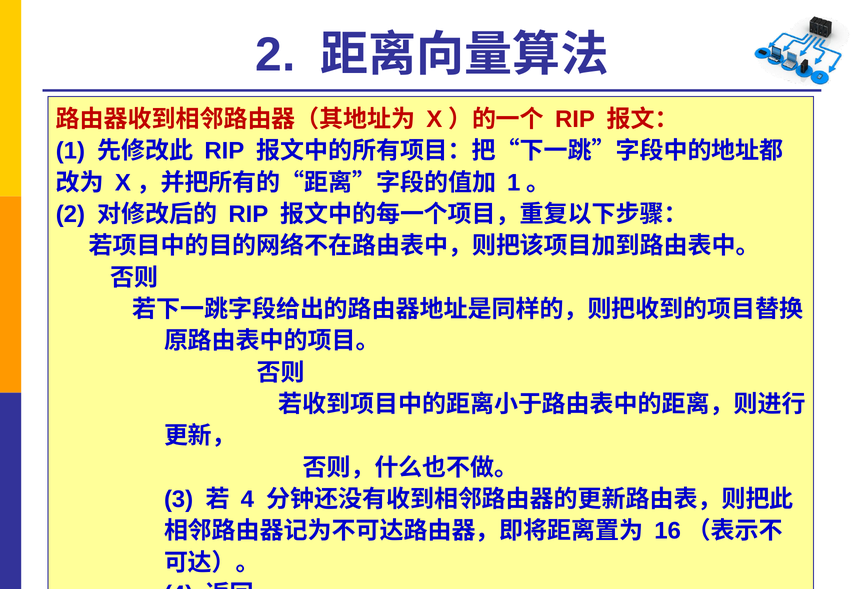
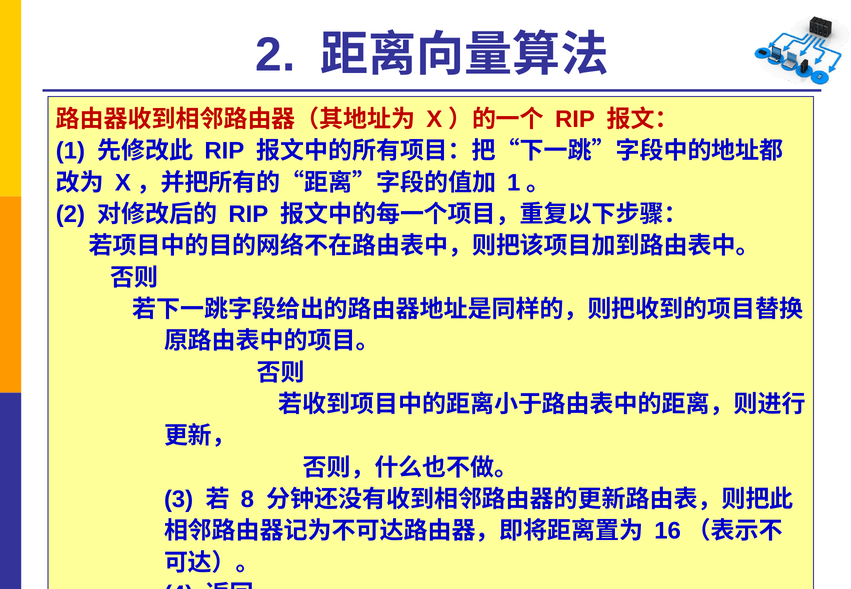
4: 4 -> 8 (247, 499)
